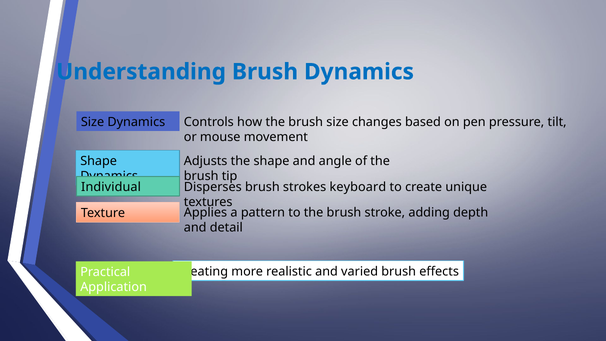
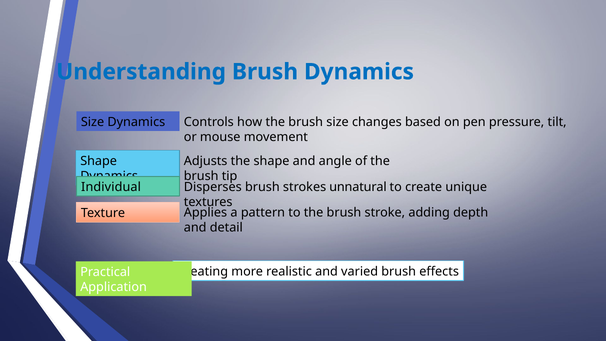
keyboard: keyboard -> unnatural (358, 187)
